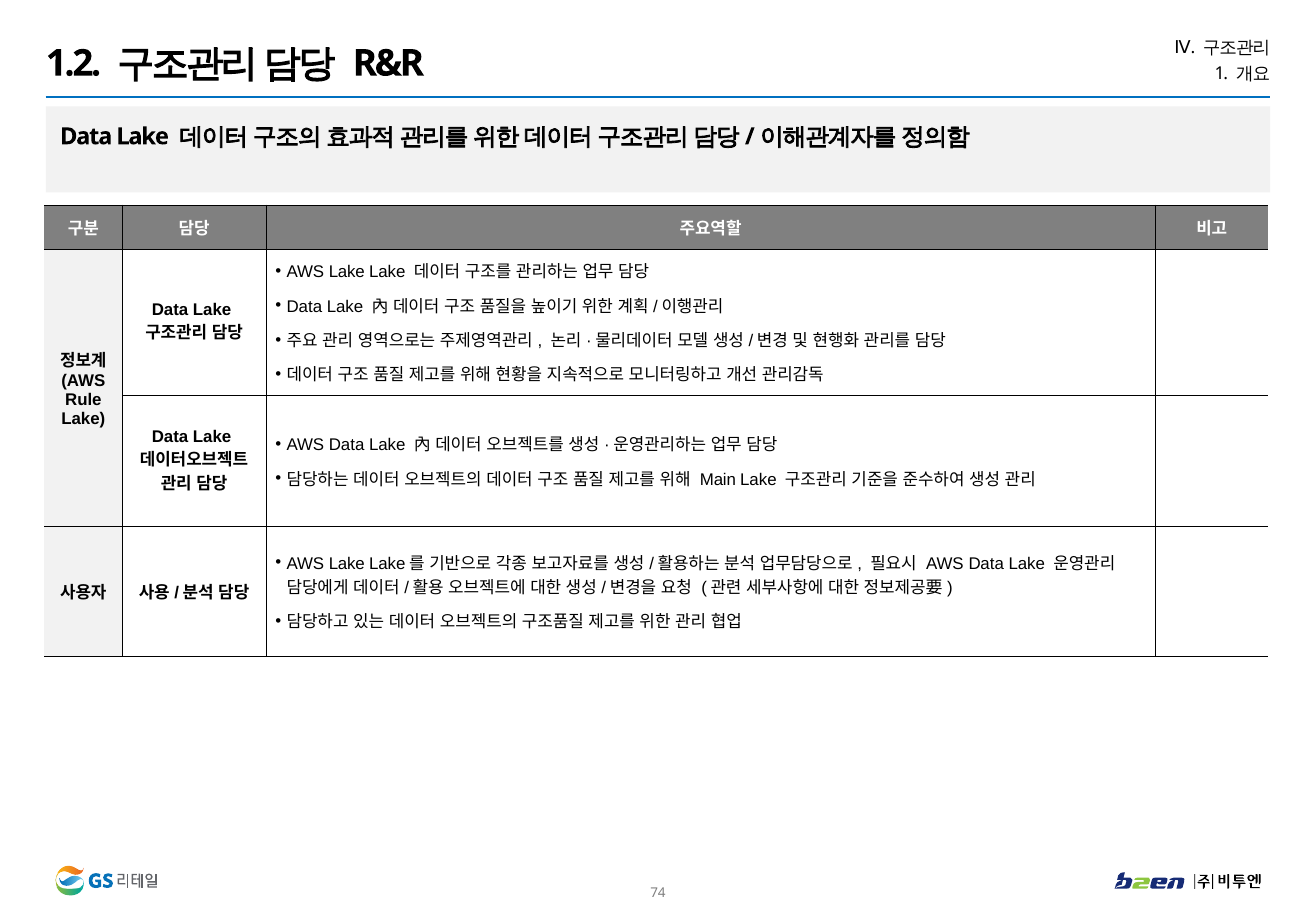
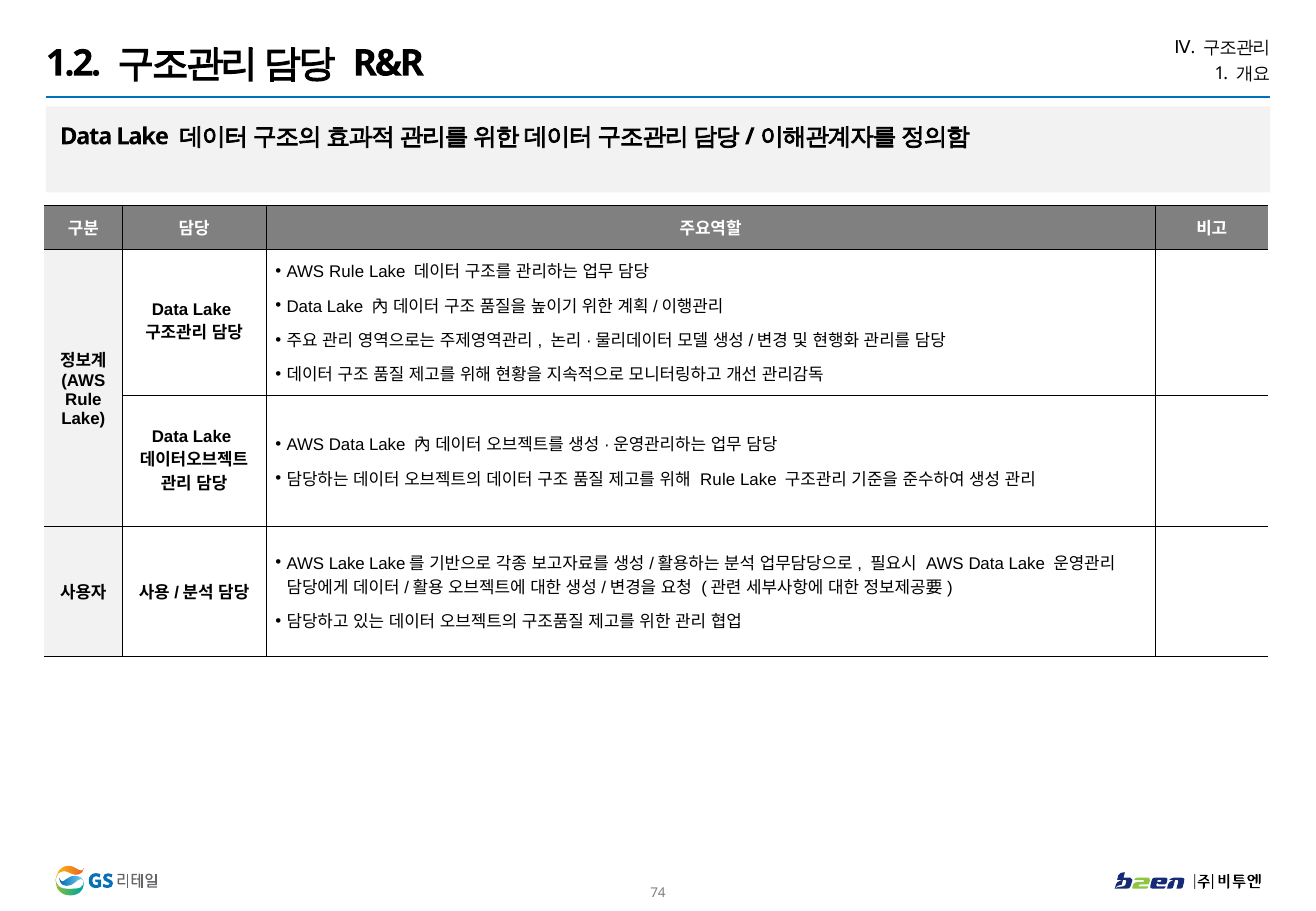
Lake: Lake -> Rule (347, 272)
Main: Main -> Rule (718, 480)
